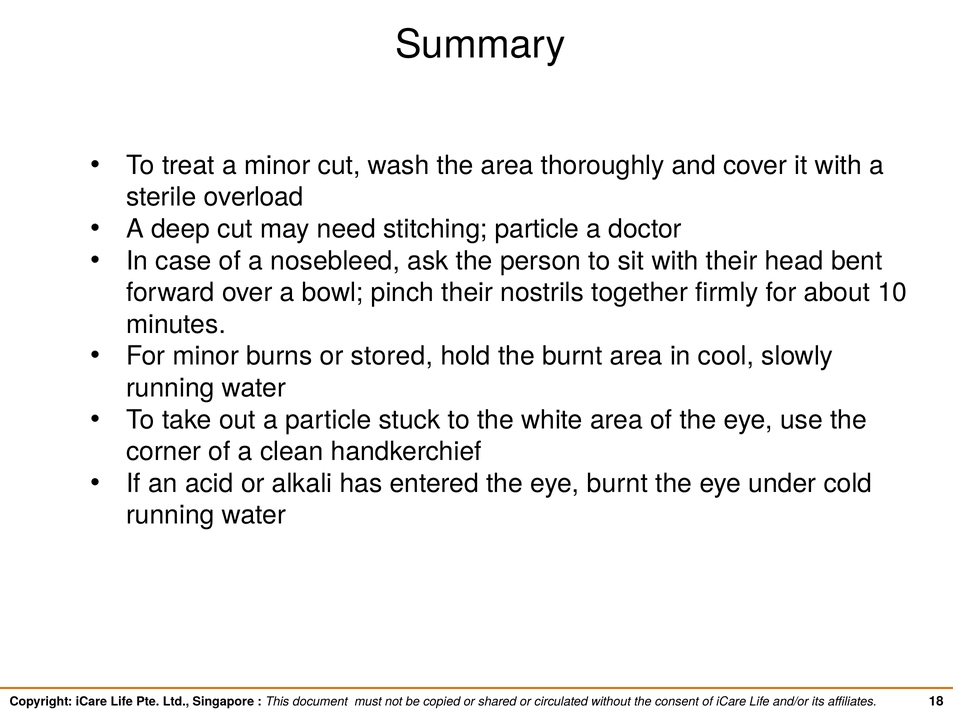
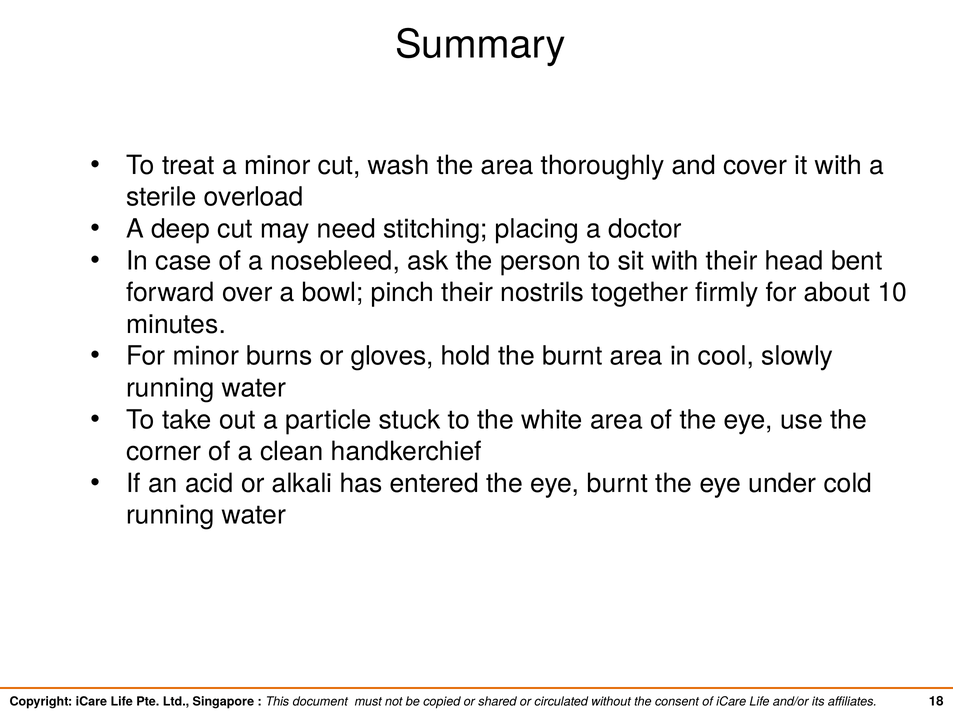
stitching particle: particle -> placing (537, 229)
stored: stored -> gloves (392, 356)
